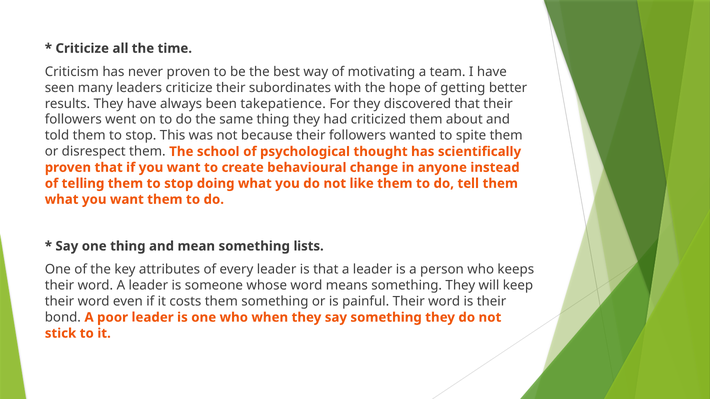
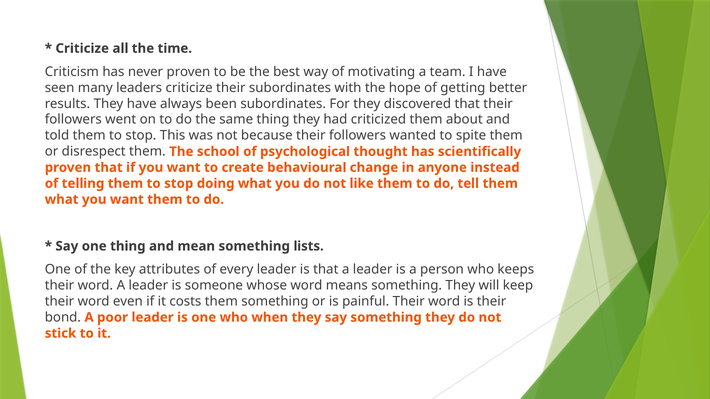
been takepatience: takepatience -> subordinates (283, 104)
